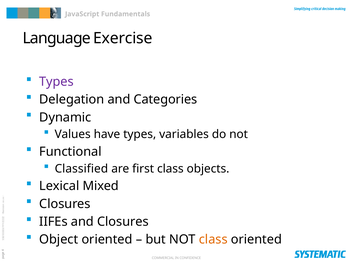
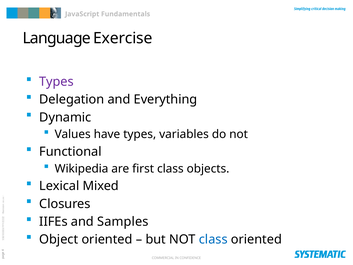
Categories: Categories -> Everything (165, 99)
Classified: Classified -> Wikipedia (81, 169)
and Closures: Closures -> Samples (123, 221)
class colour: orange -> blue (213, 239)
